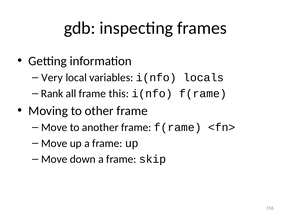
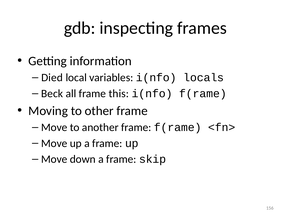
Very: Very -> Died (52, 78)
Rank: Rank -> Beck (52, 94)
